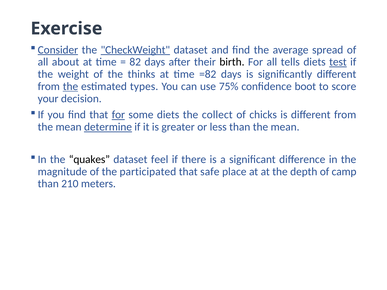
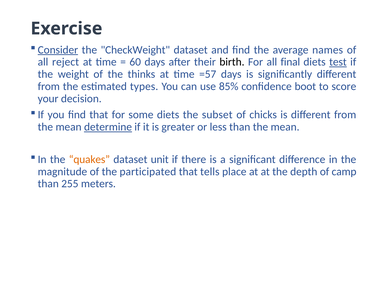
CheckWeight underline: present -> none (135, 50)
spread: spread -> names (328, 50)
about: about -> reject (66, 62)
82: 82 -> 60 (135, 62)
tells: tells -> final (290, 62)
=82: =82 -> =57 (208, 74)
the underline: present -> none (70, 86)
75%: 75% -> 85% (229, 86)
for underline: present -> none (118, 115)
collect: collect -> subset (217, 115)
quakes colour: black -> orange (89, 160)
feel: feel -> unit (160, 160)
safe: safe -> tells (210, 172)
210: 210 -> 255 (70, 184)
